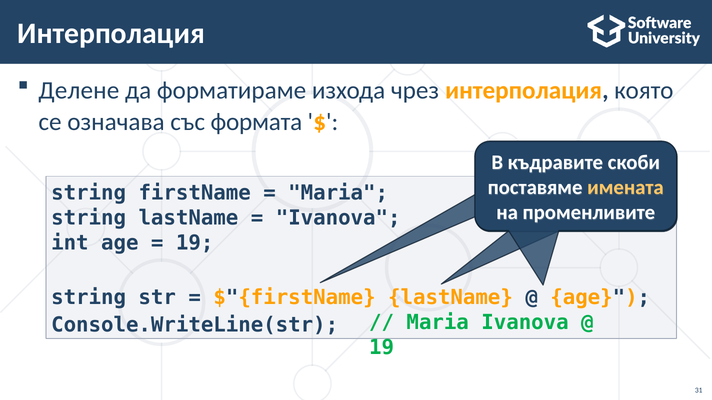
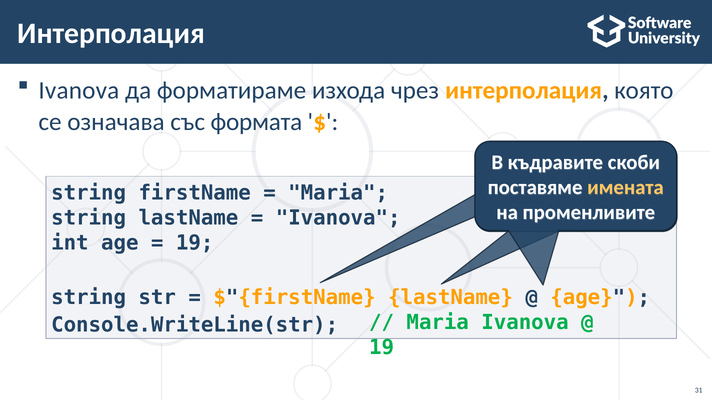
Делене: Делене -> Ivanova (79, 90)
